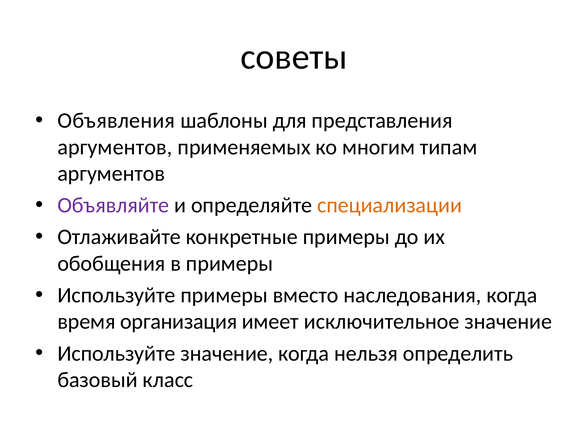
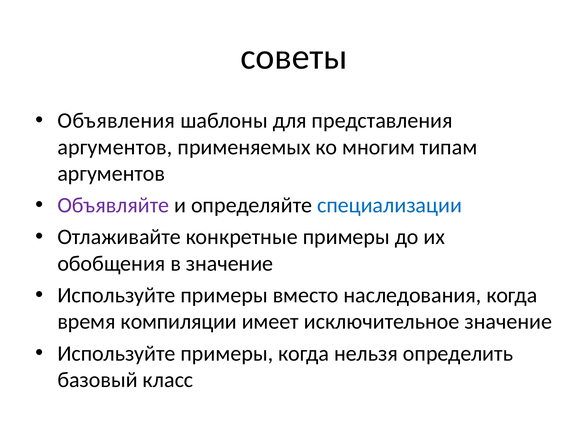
специализации colour: orange -> blue (389, 205)
в примеры: примеры -> значение (230, 264)
организация: организация -> компиляции (179, 322)
значение: значение -> примеры (227, 353)
